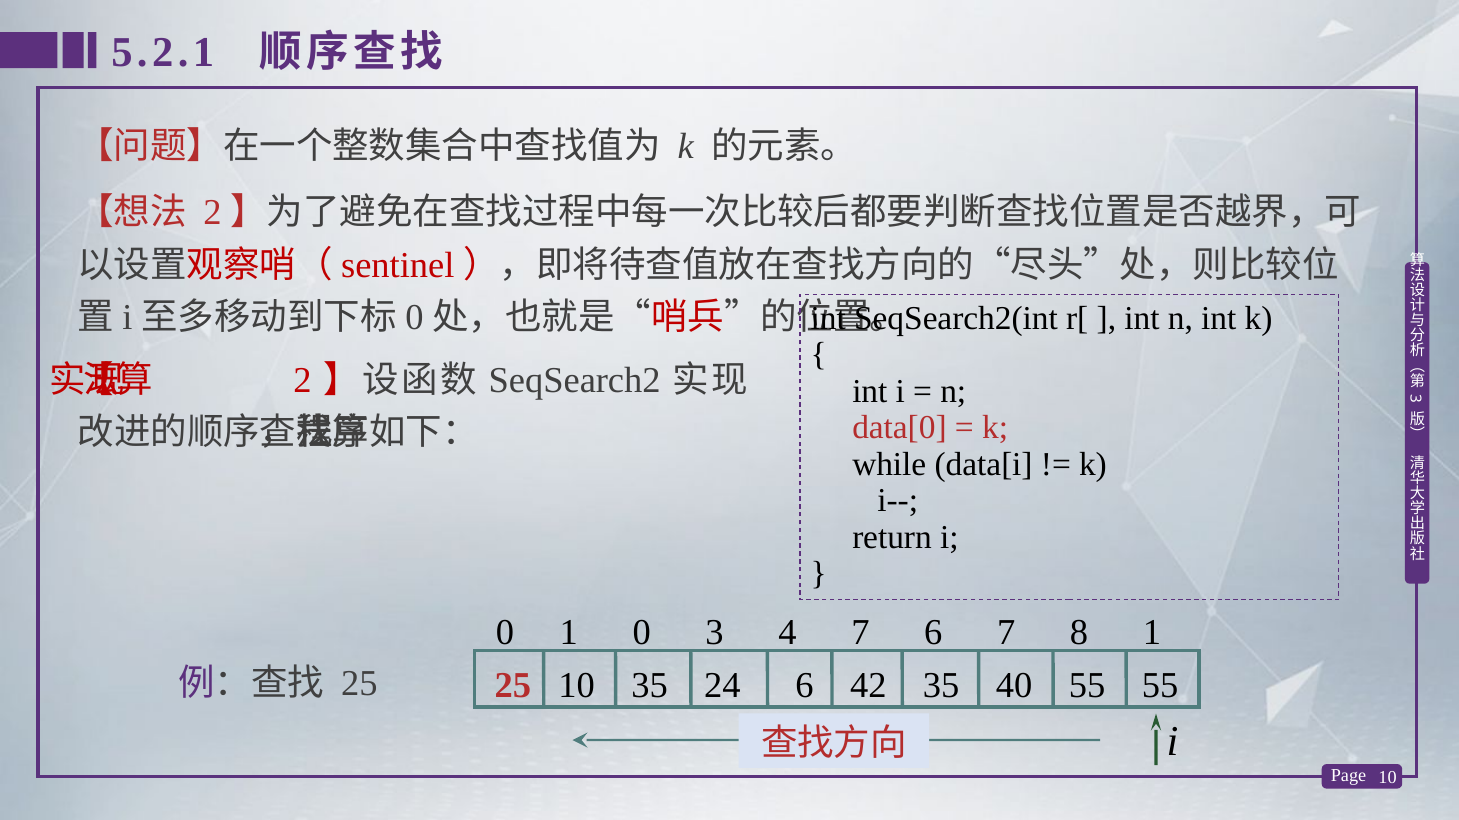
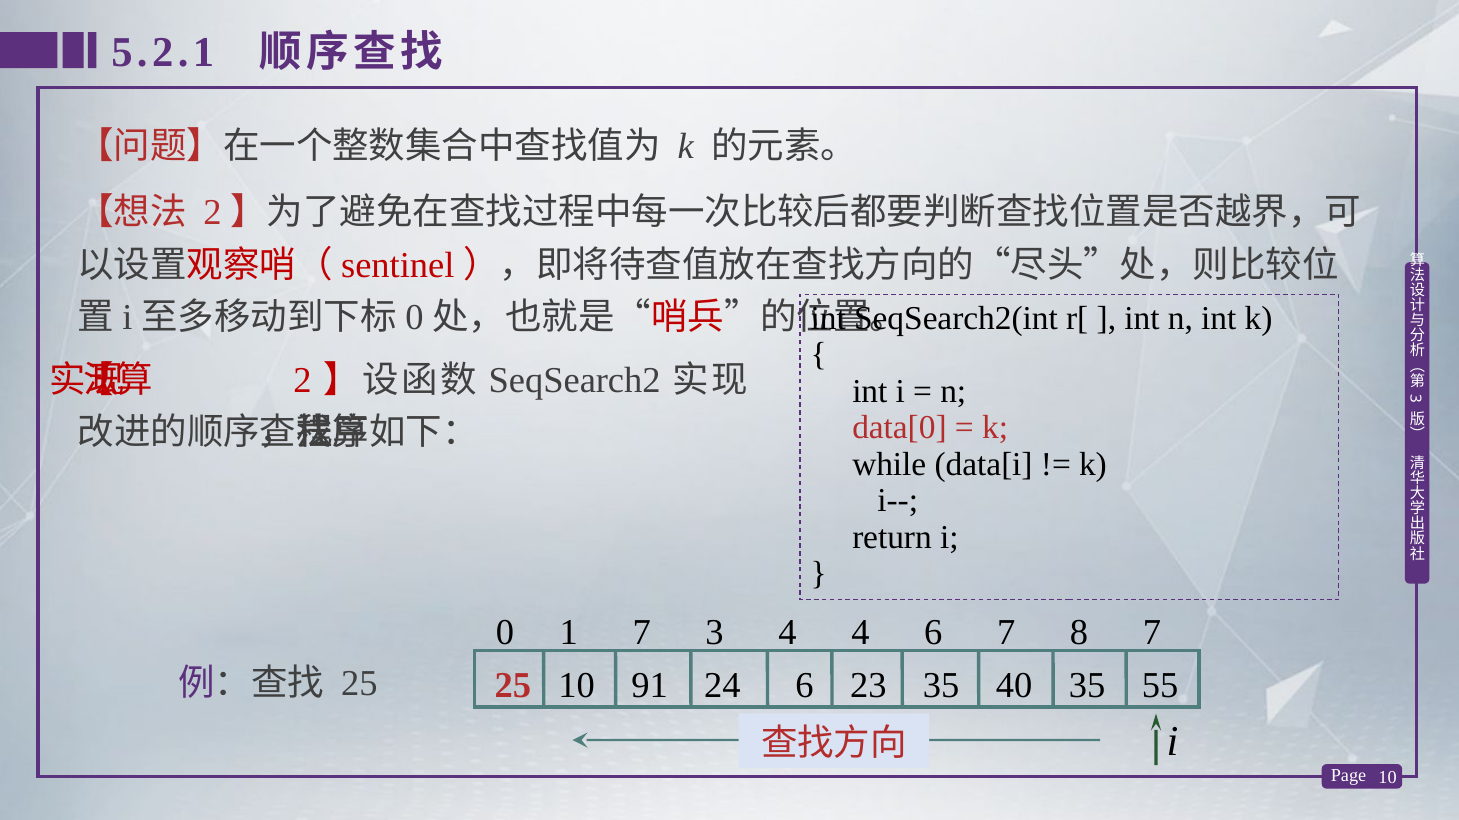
1 0: 0 -> 7 (642, 633)
4 7: 7 -> 4 (860, 633)
8 1: 1 -> 7 (1152, 633)
10 35: 35 -> 91 (650, 686)
42: 42 -> 23 (868, 686)
40 55: 55 -> 35 (1087, 686)
